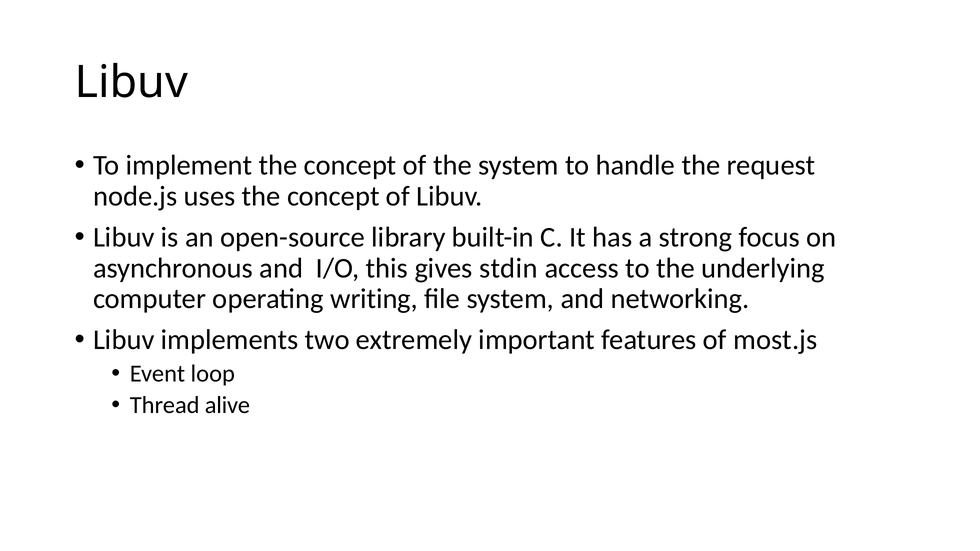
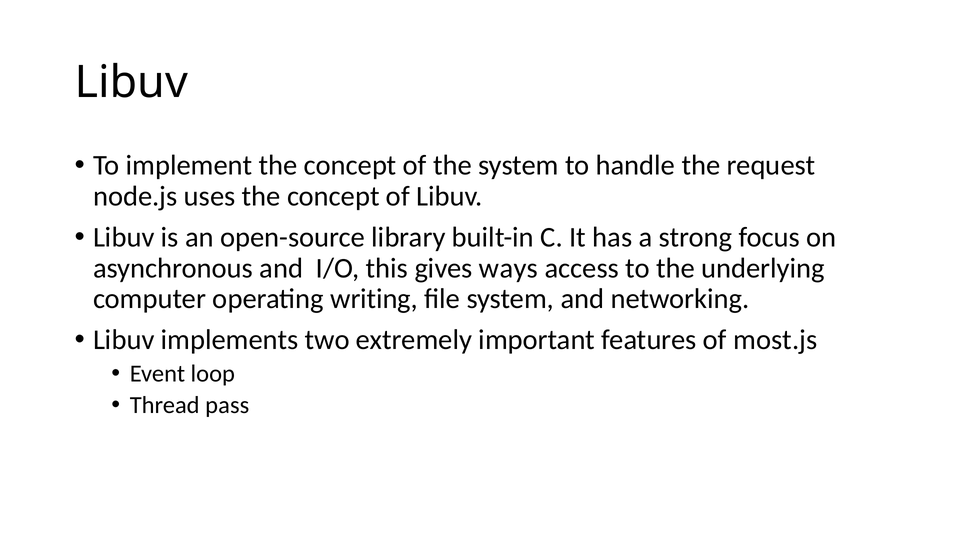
stdin: stdin -> ways (508, 268)
alive: alive -> pass (227, 405)
